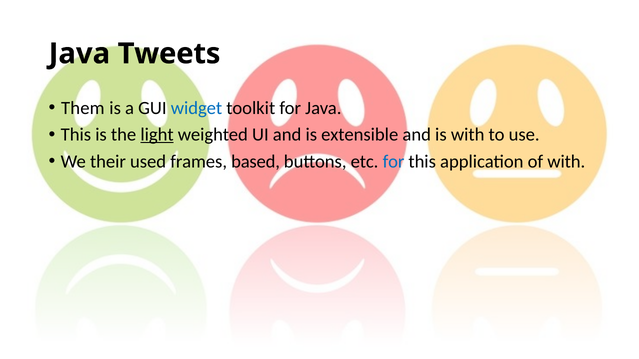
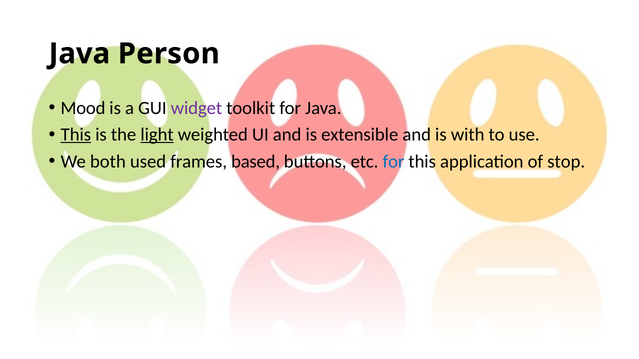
Tweets: Tweets -> Person (169, 54)
Them: Them -> Mood (83, 108)
widget colour: blue -> purple (196, 108)
This underline: none -> present (76, 135)
their: their -> both (108, 162)
of with: with -> stop (566, 162)
